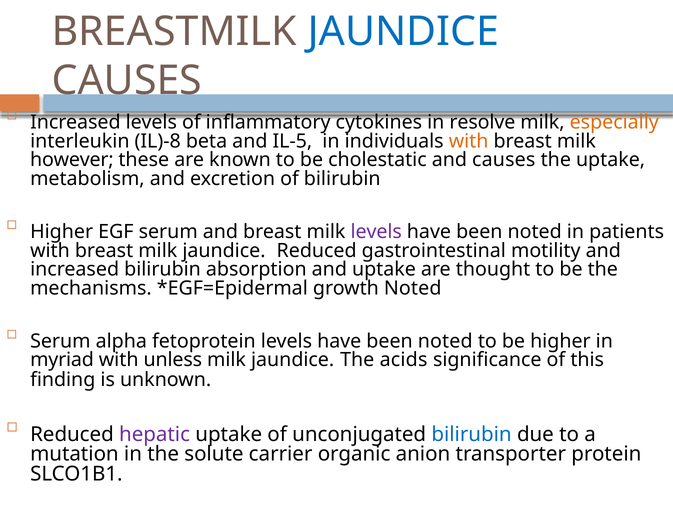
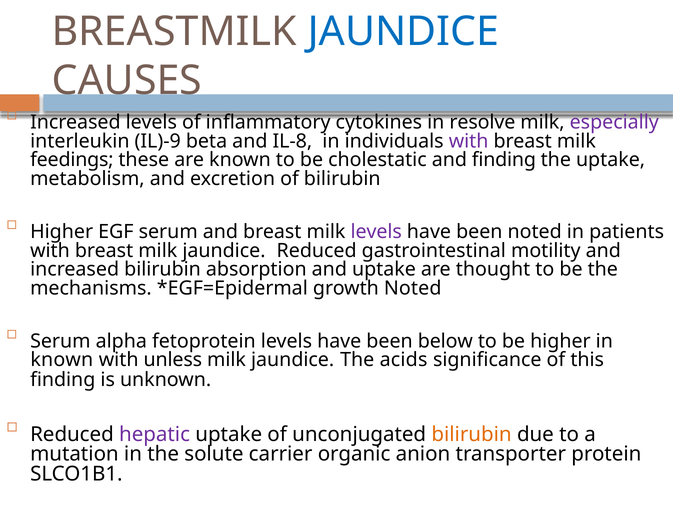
especially colour: orange -> purple (614, 122)
IL)-8: IL)-8 -> IL)-9 (158, 141)
IL-5: IL-5 -> IL-8 (292, 141)
with colour: orange -> purple (469, 141)
however: however -> feedings (72, 160)
and causes: causes -> finding (504, 160)
noted: noted -> below (445, 341)
myriad: myriad -> known (62, 360)
bilirubin colour: blue -> orange (472, 434)
